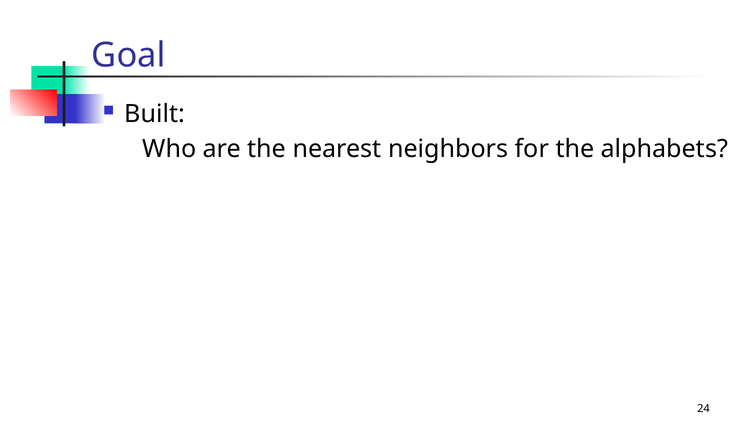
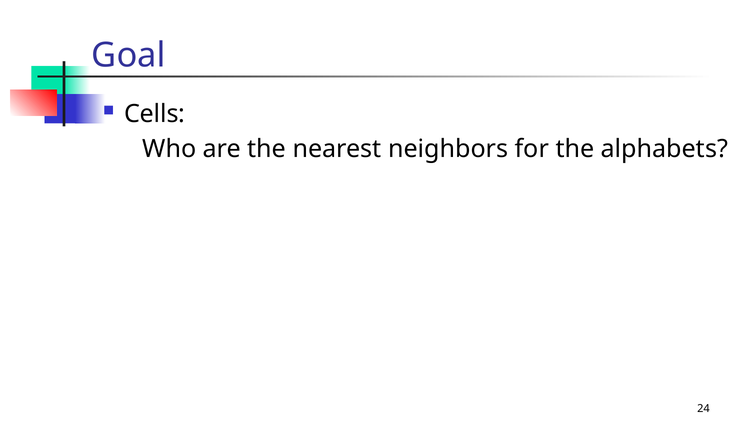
Built: Built -> Cells (155, 114)
